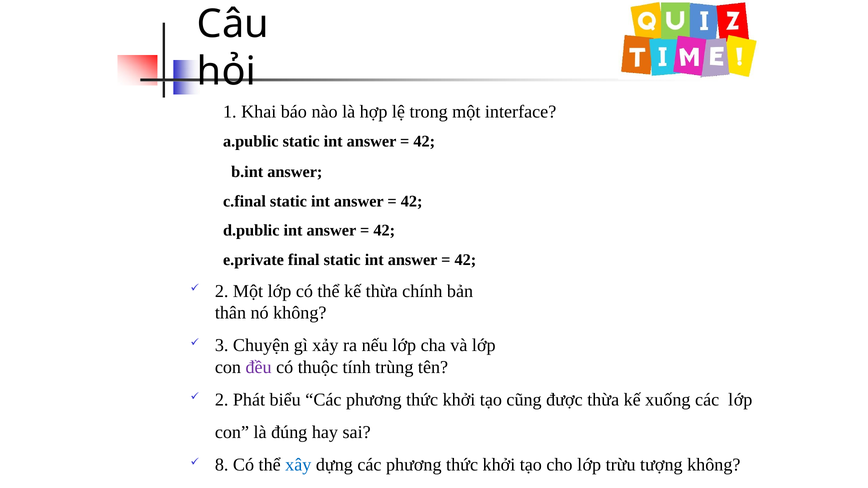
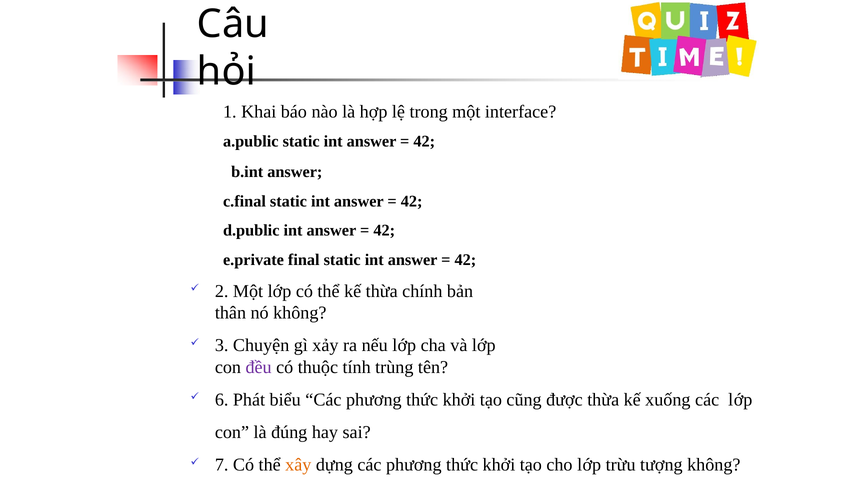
2: 2 -> 6 (222, 400)
8: 8 -> 7 (222, 465)
xây colour: blue -> orange (298, 465)
